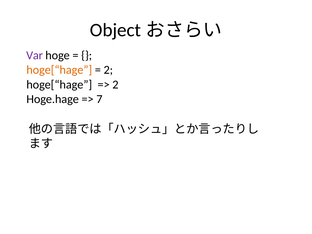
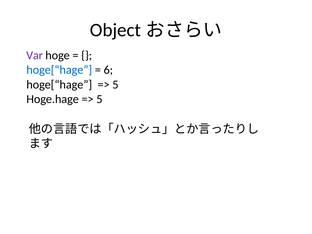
hoge[“hage colour: orange -> blue (59, 70)
2: 2 -> 6 (108, 70)
2: 2 -> 5 (115, 85)
7: 7 -> 5 (99, 99)
